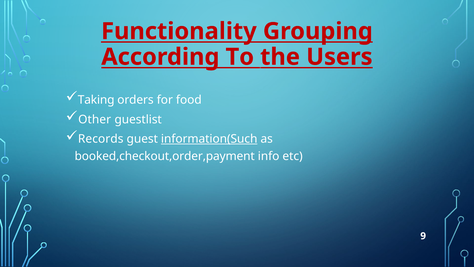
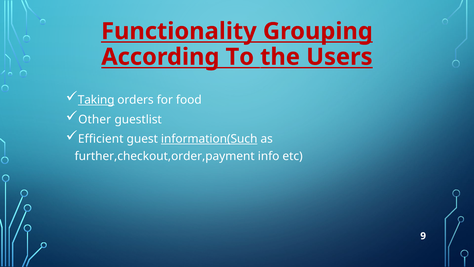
Taking underline: none -> present (96, 100)
Records: Records -> Efficient (101, 139)
booked,checkout,order,payment: booked,checkout,order,payment -> further,checkout,order,payment (165, 156)
